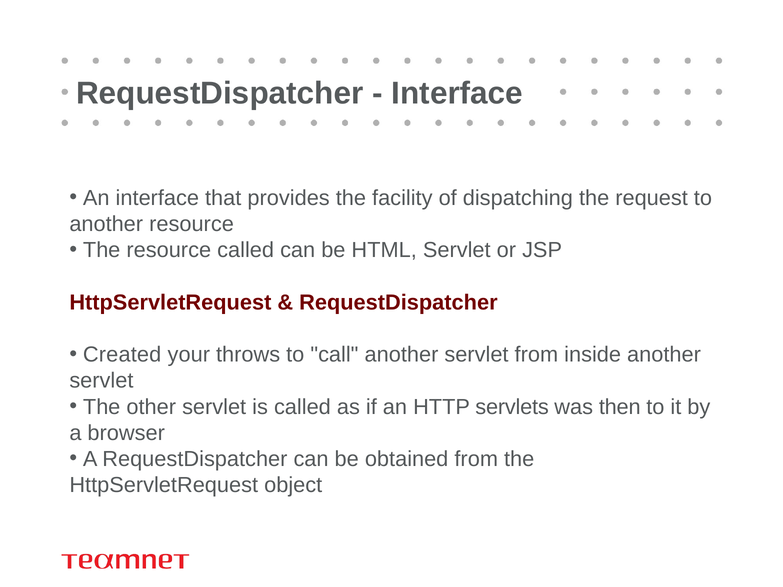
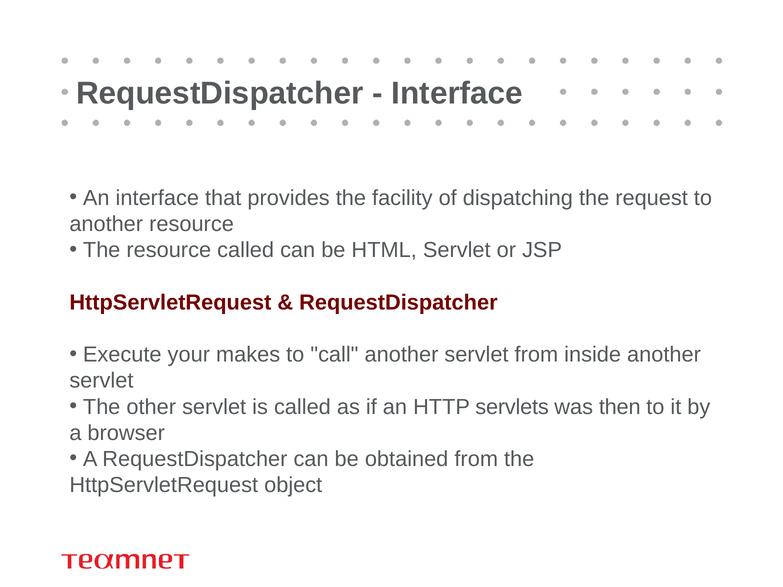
Created: Created -> Execute (122, 355)
throws: throws -> makes (248, 355)
